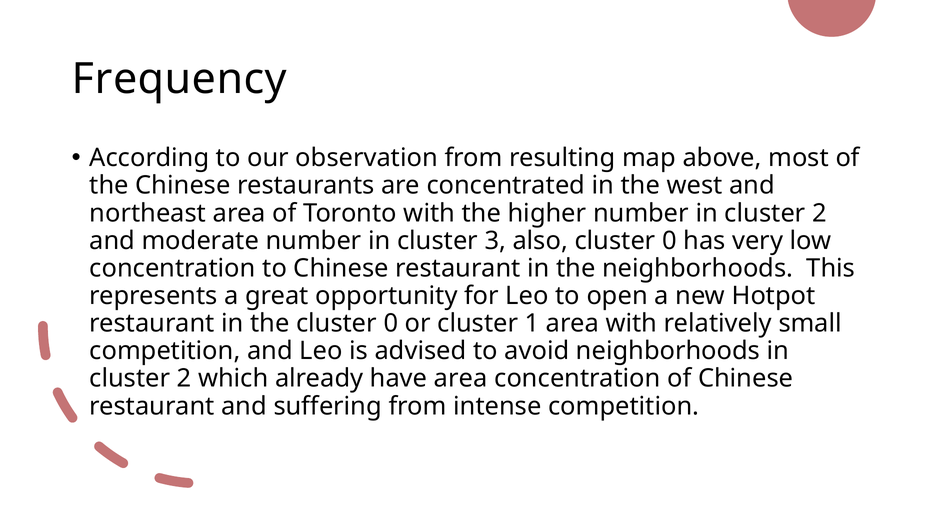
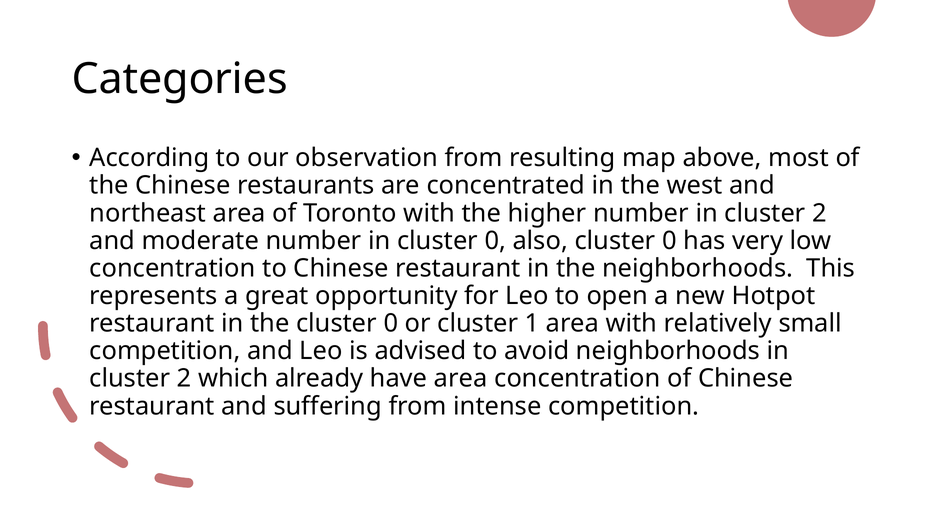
Frequency: Frequency -> Categories (180, 79)
in cluster 3: 3 -> 0 (495, 241)
